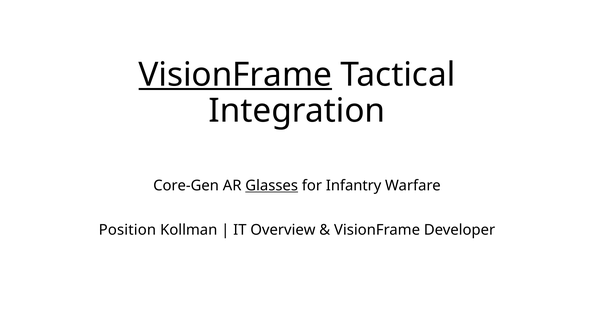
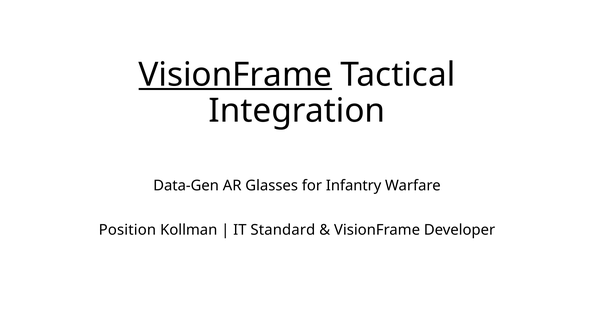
Core-Gen: Core-Gen -> Data-Gen (186, 186)
Glasses underline: present -> none (272, 186)
Overview: Overview -> Standard (283, 230)
